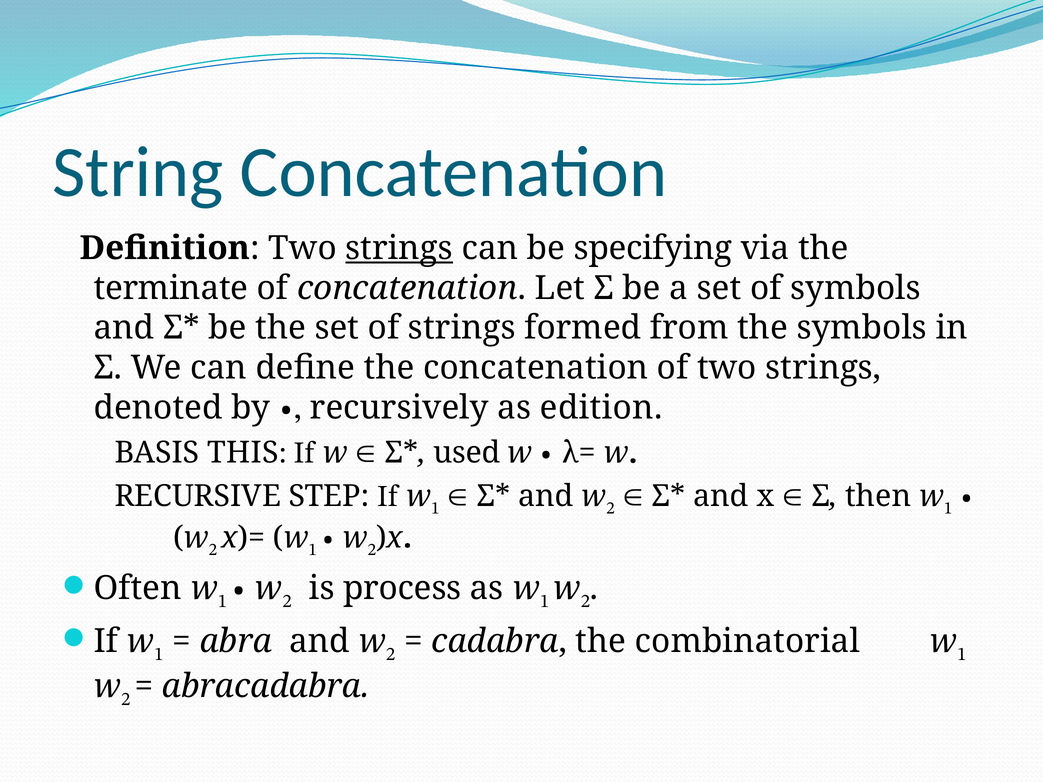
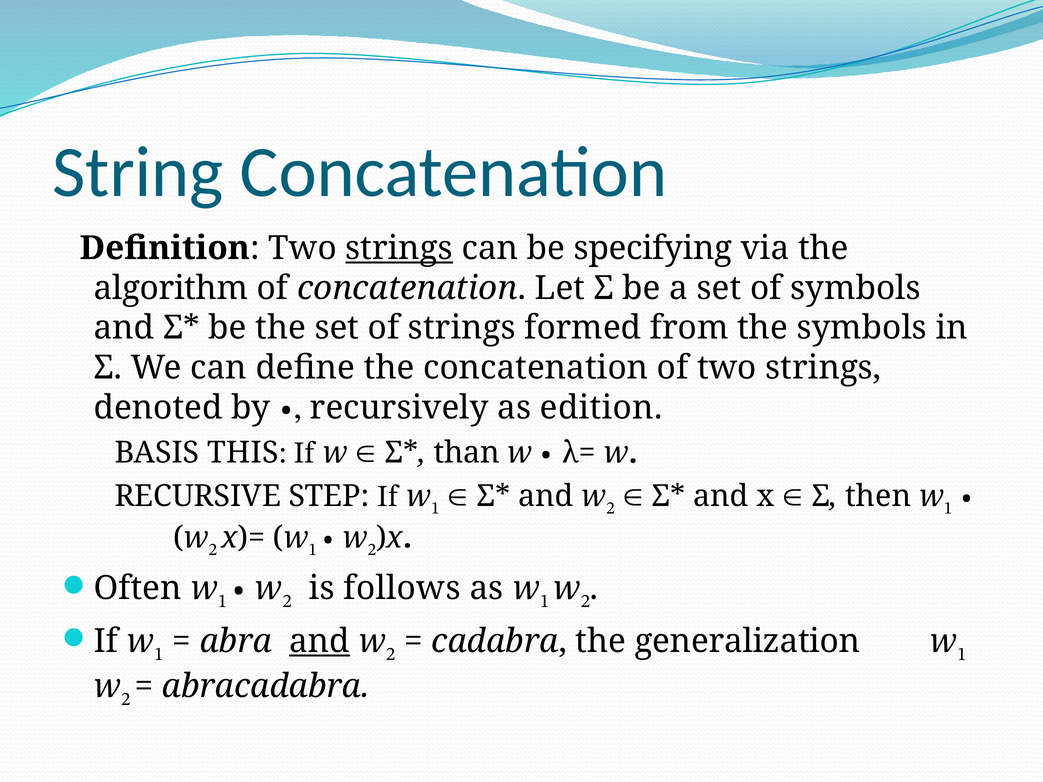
terminate: terminate -> algorithm (171, 288)
used: used -> than (467, 453)
process: process -> follows (402, 589)
and underline: none -> present (319, 641)
combinatorial: combinatorial -> generalization (748, 641)
